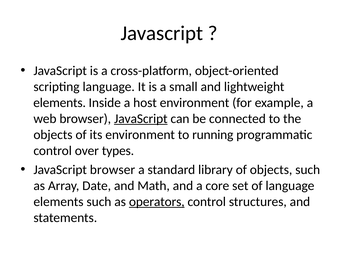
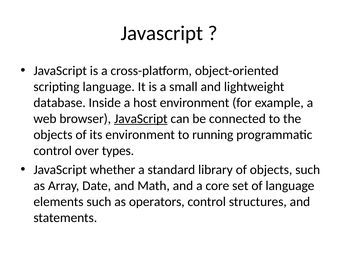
elements: elements -> database (60, 103)
JavaScript browser: browser -> whether (113, 170)
operators underline: present -> none (157, 202)
